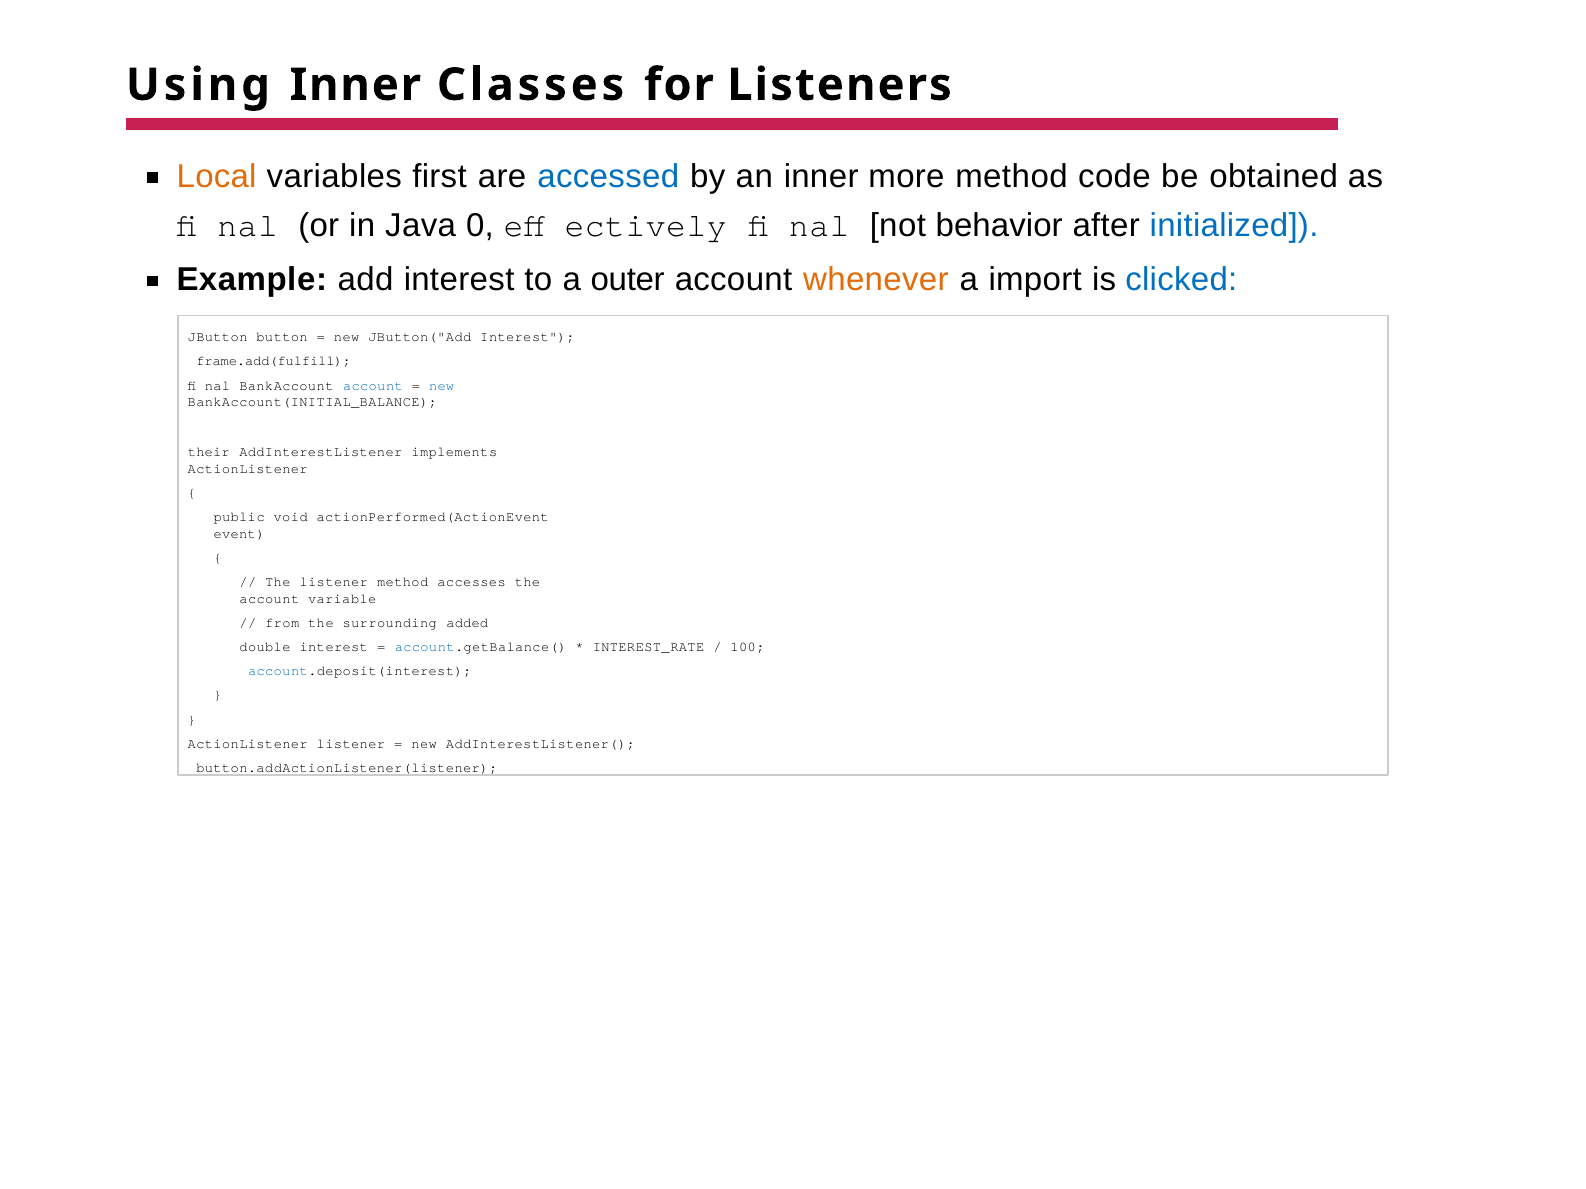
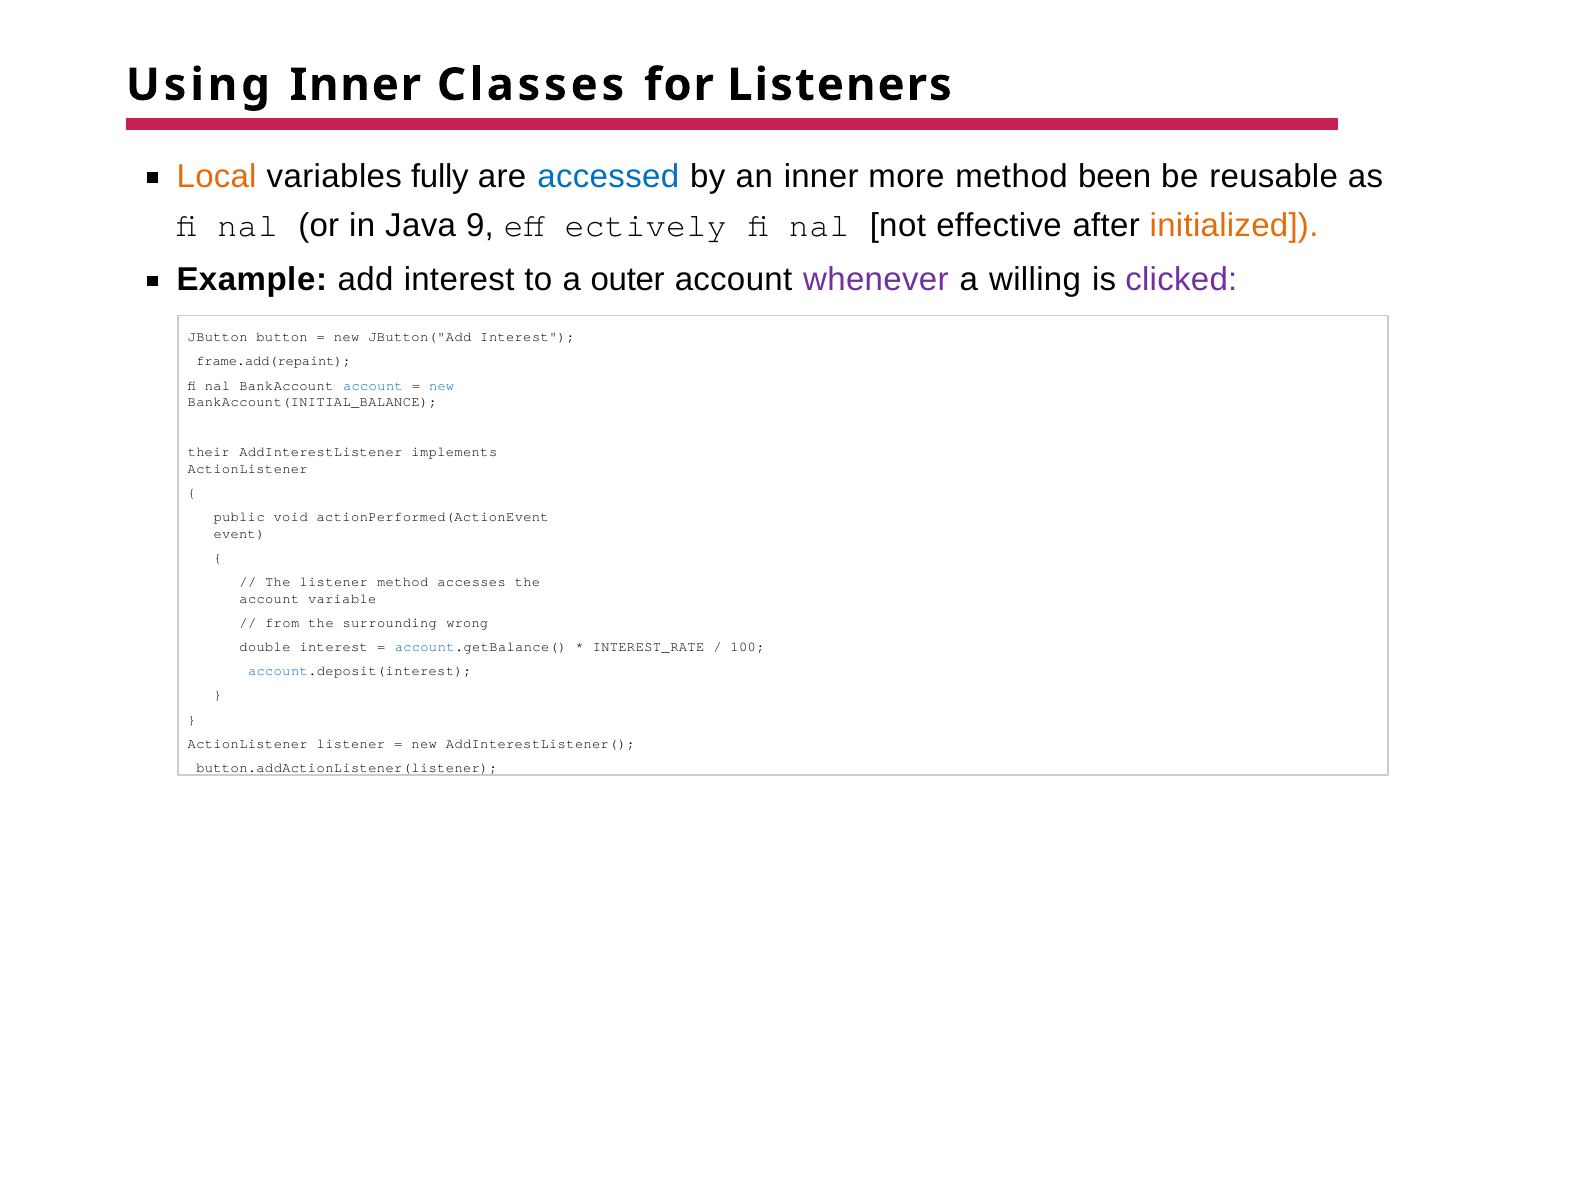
first: first -> fully (440, 177)
code: code -> been (1115, 177)
obtained: obtained -> reusable (1274, 177)
0: 0 -> 9 (480, 225)
behavior: behavior -> effective (999, 225)
initialized colour: blue -> orange (1234, 225)
whenever colour: orange -> purple (876, 280)
import: import -> willing (1035, 280)
clicked colour: blue -> purple (1181, 280)
frame.add(fulfill: frame.add(fulfill -> frame.add(repaint (274, 362)
added: added -> wrong (467, 623)
